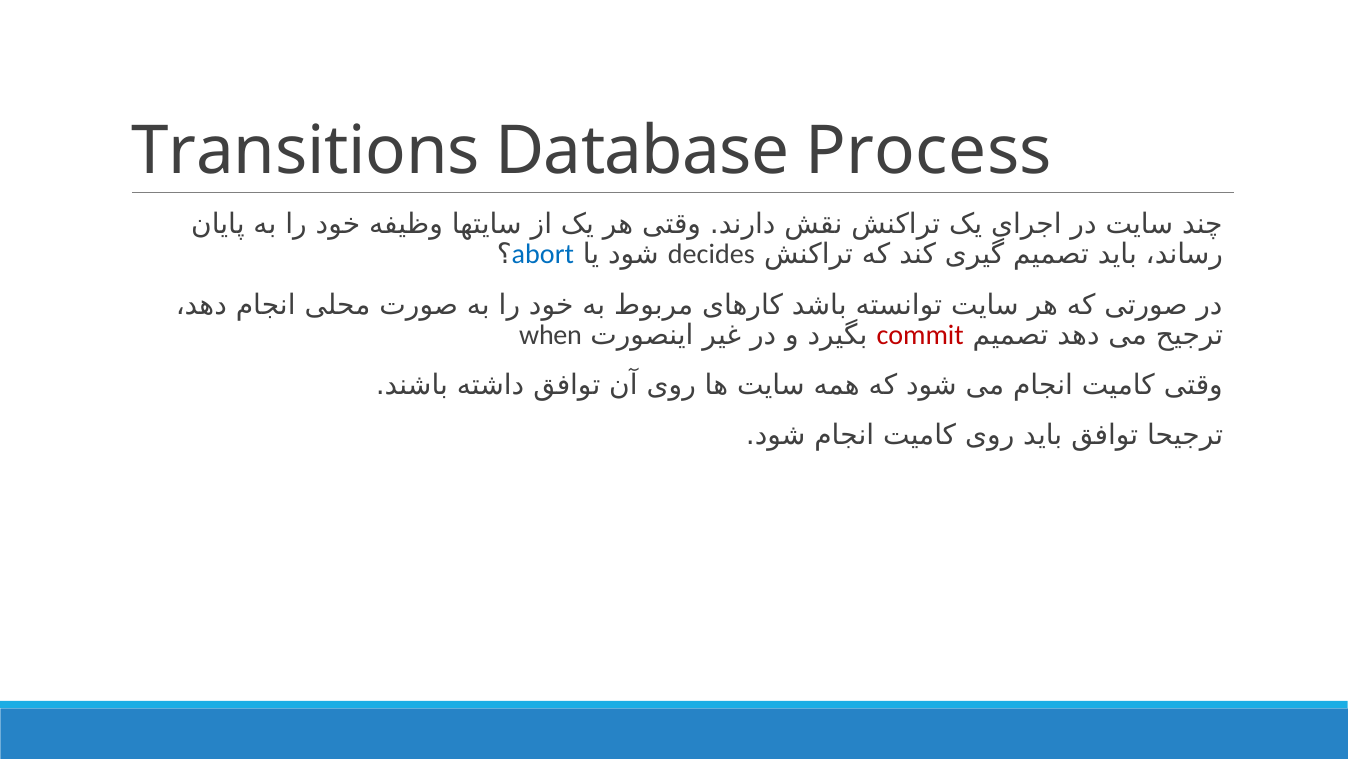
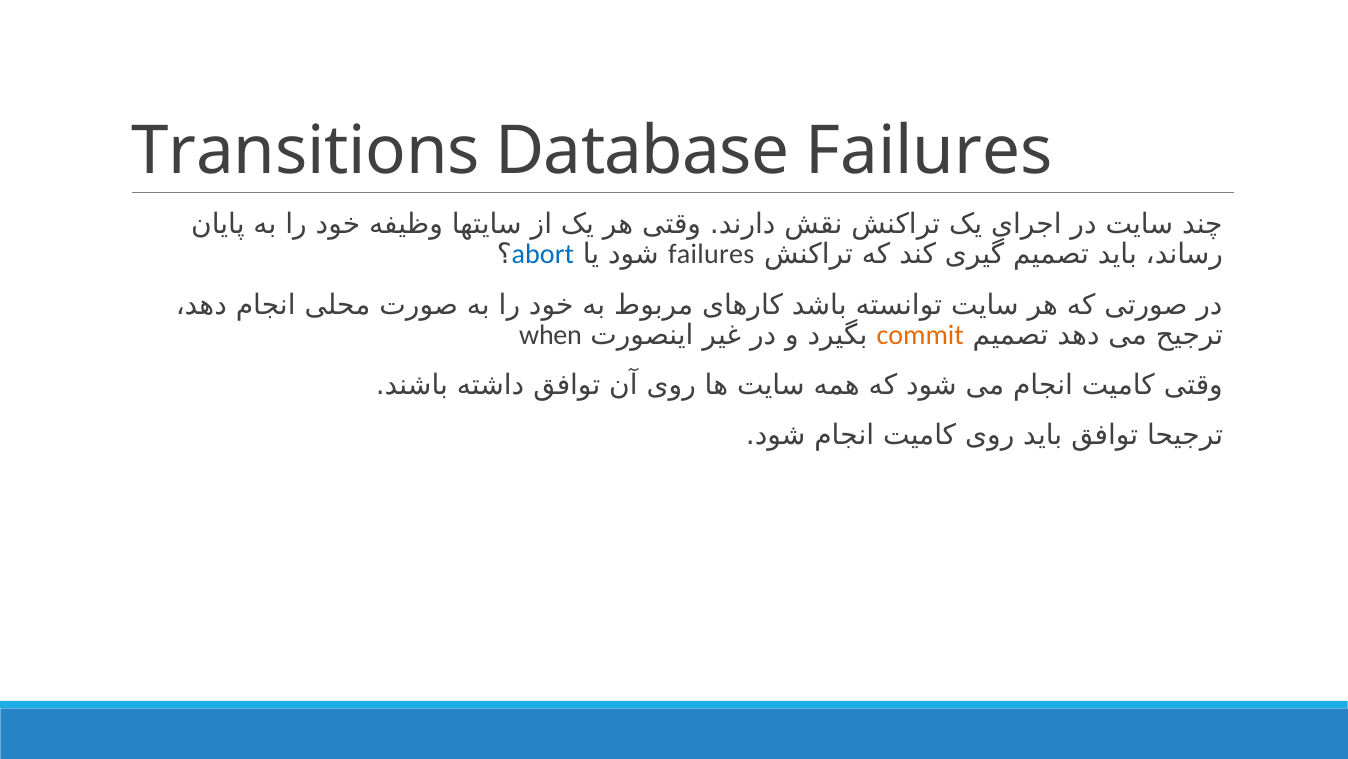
Database Process: Process -> Failures (929, 151)
decides: decides -> failures (711, 254)
commit colour: red -> orange (920, 335)
